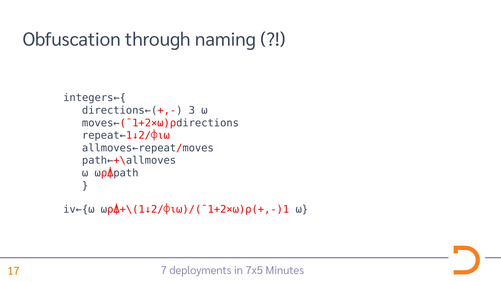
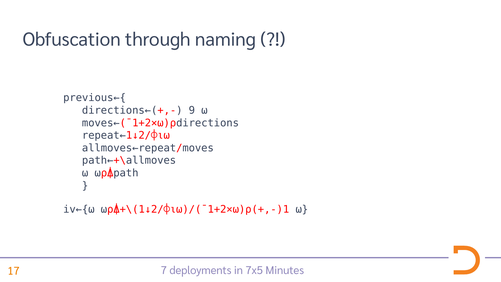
integers←{: integers←{ -> previous←{ (95, 98)
3: 3 -> 9 (192, 110)
